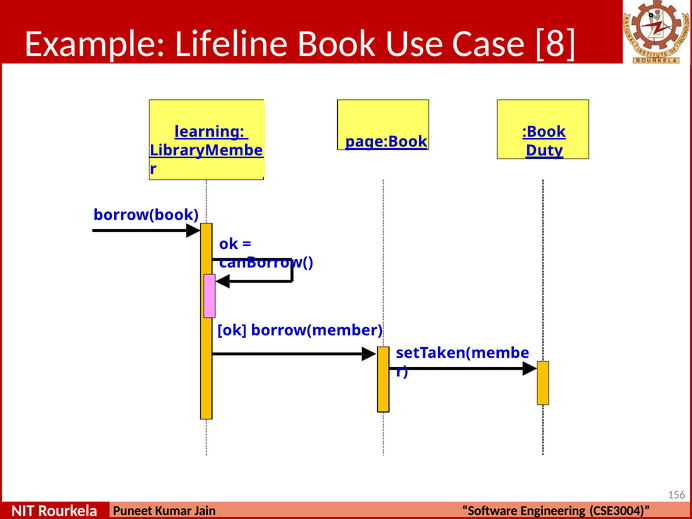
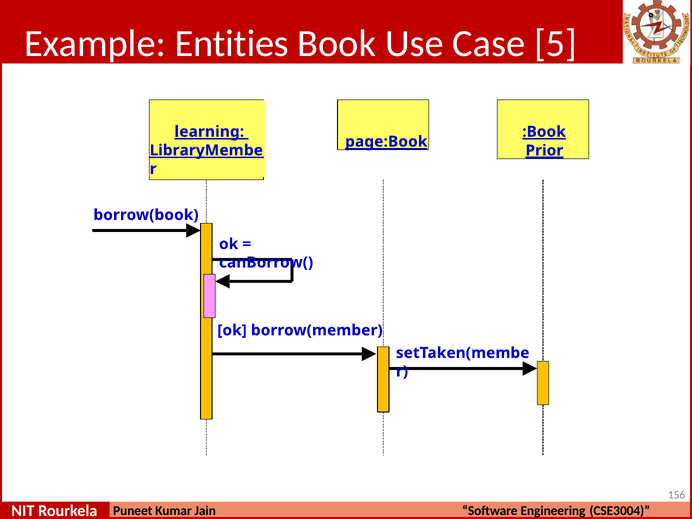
Lifeline: Lifeline -> Entities (232, 43)
8: 8 -> 5 (556, 43)
Duty: Duty -> Prior (544, 150)
